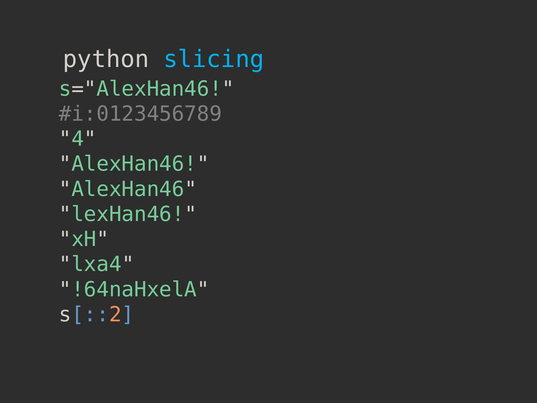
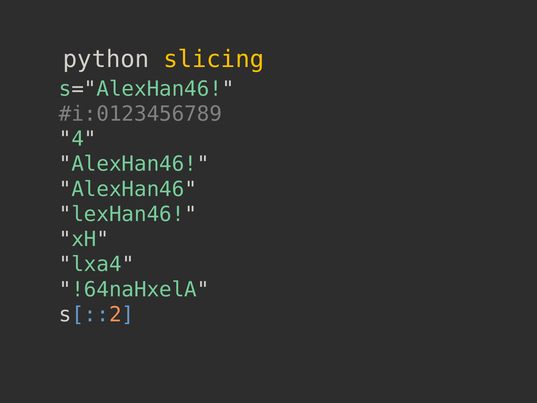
slicing colour: light blue -> yellow (214, 59)
